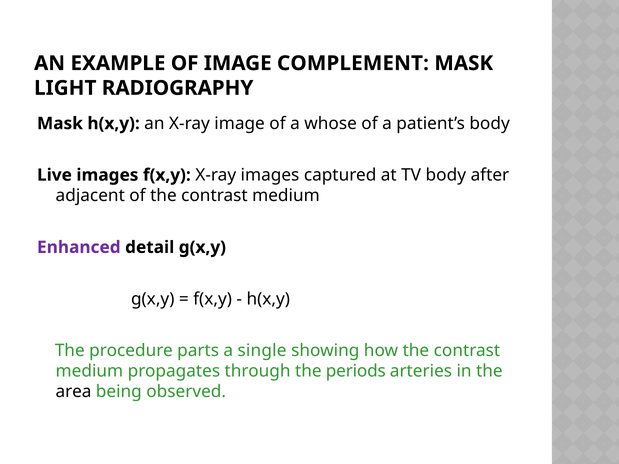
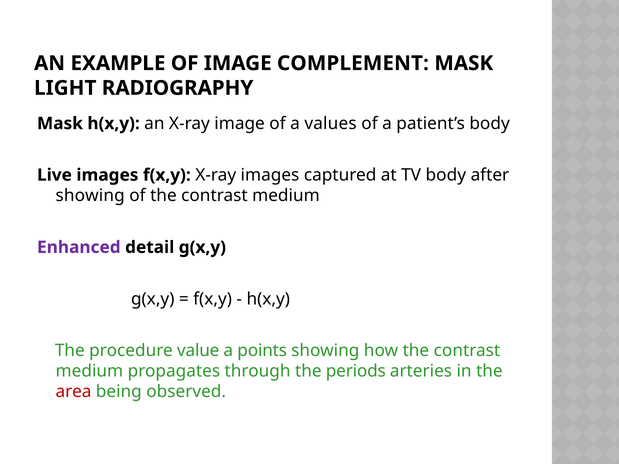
whose: whose -> values (331, 124)
adjacent: adjacent -> showing (90, 196)
parts: parts -> value (198, 351)
single: single -> points (262, 351)
area colour: black -> red (74, 392)
